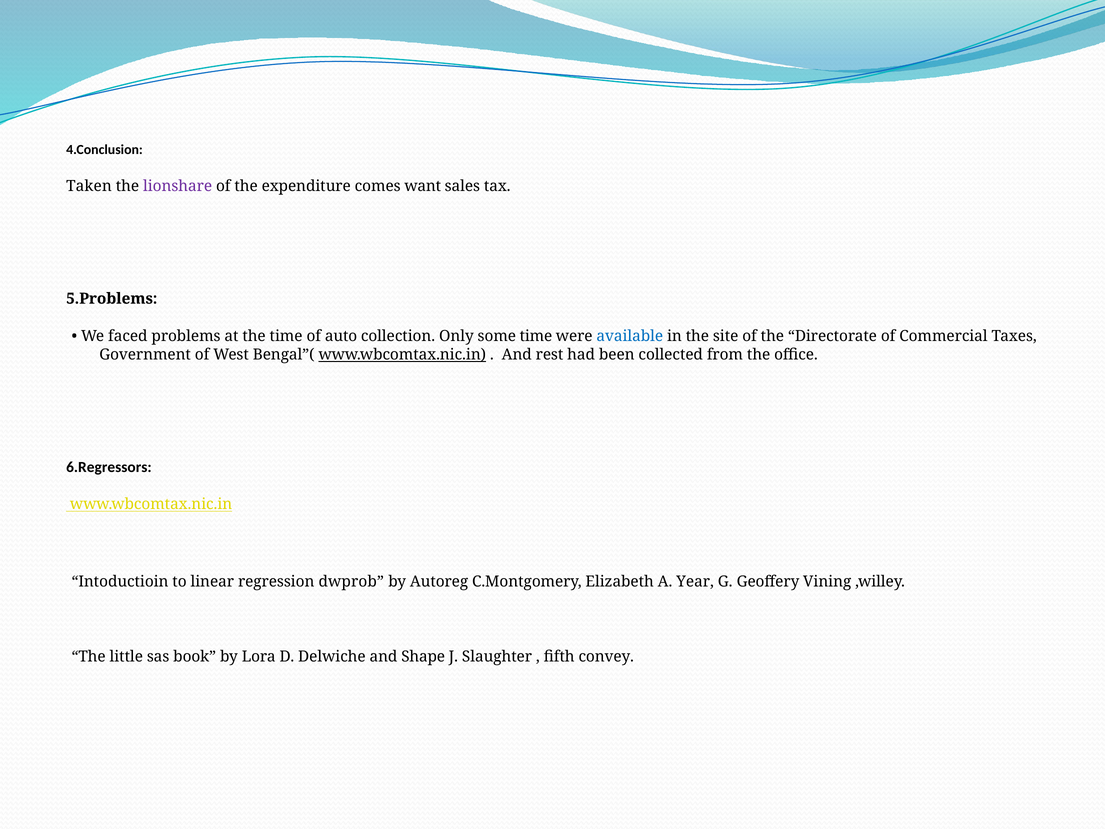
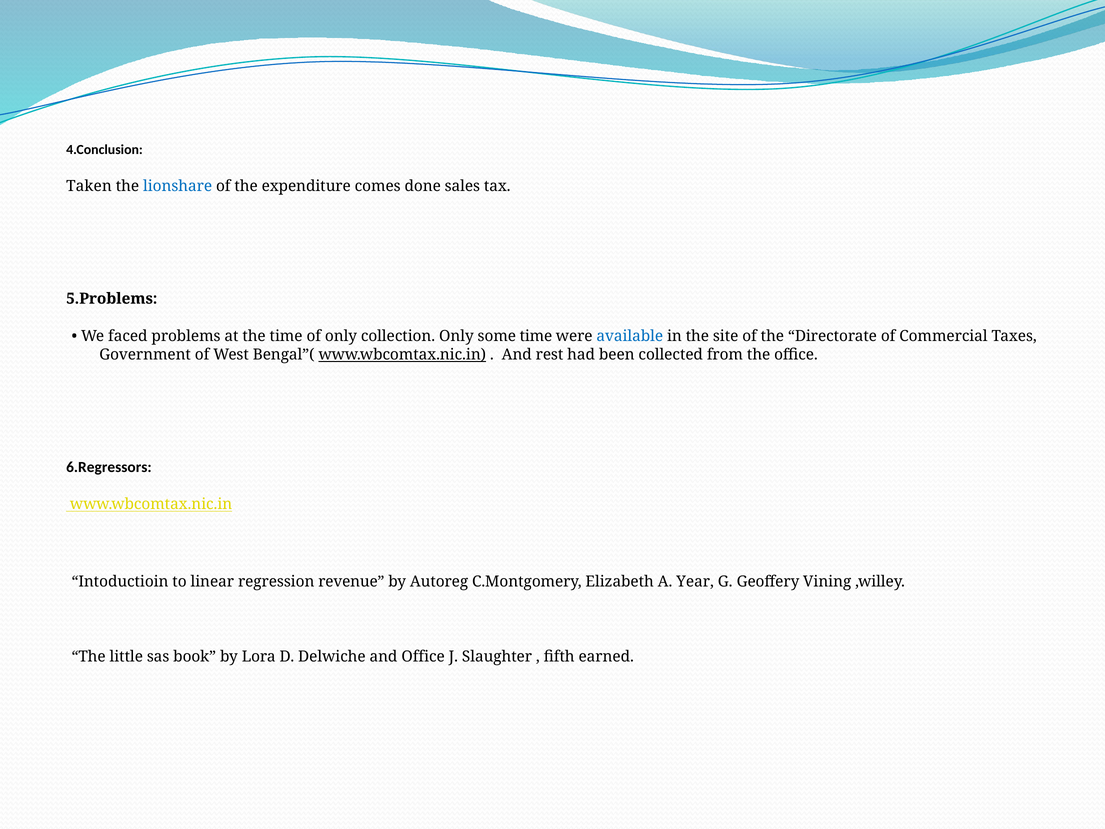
lionshare colour: purple -> blue (178, 186)
want: want -> done (423, 186)
of auto: auto -> only (341, 336)
dwprob: dwprob -> revenue (351, 582)
and Shape: Shape -> Office (423, 656)
convey: convey -> earned (606, 656)
